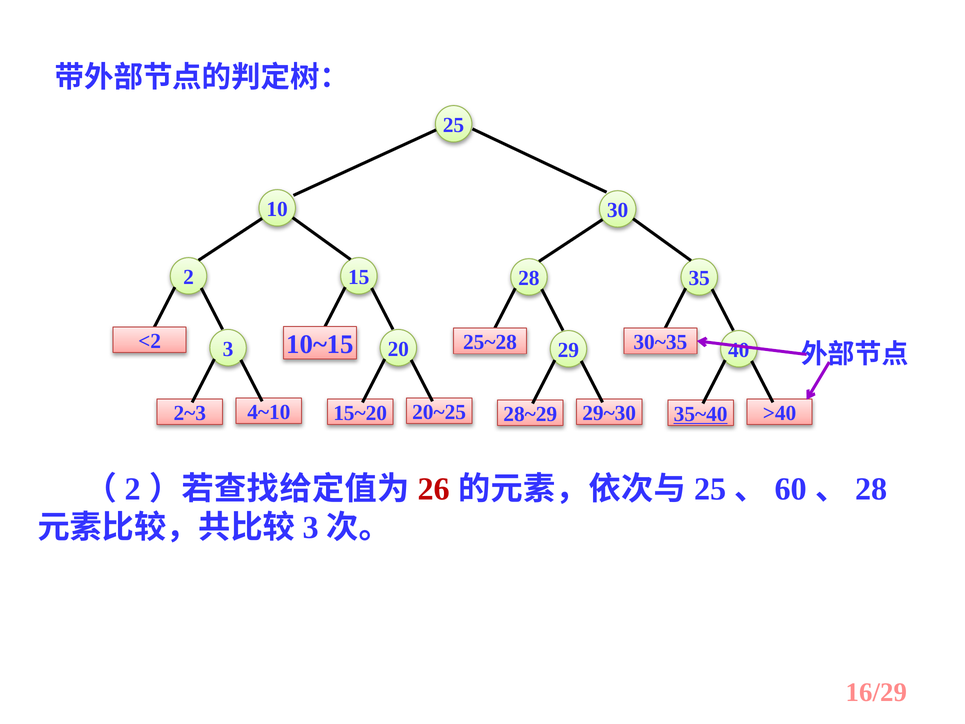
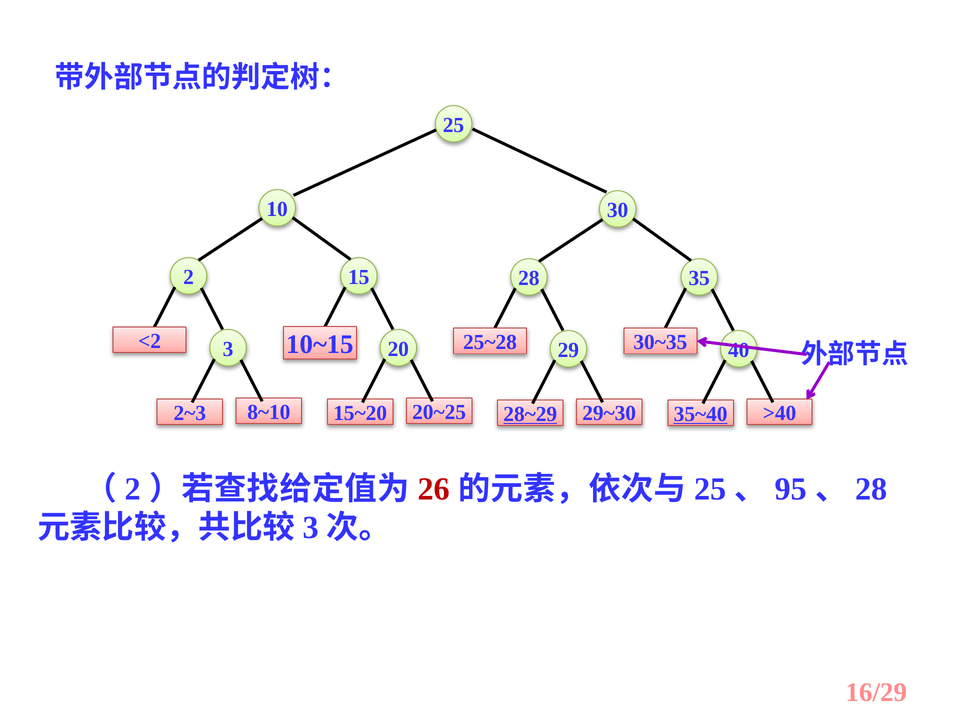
4~10: 4~10 -> 8~10 (269, 412)
28~29 underline: none -> present (530, 414)
60: 60 -> 95 (791, 489)
